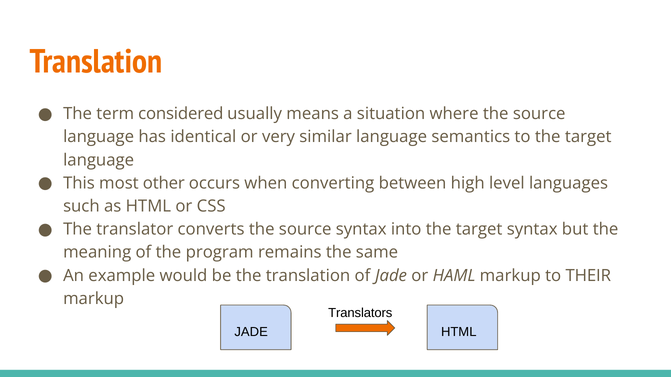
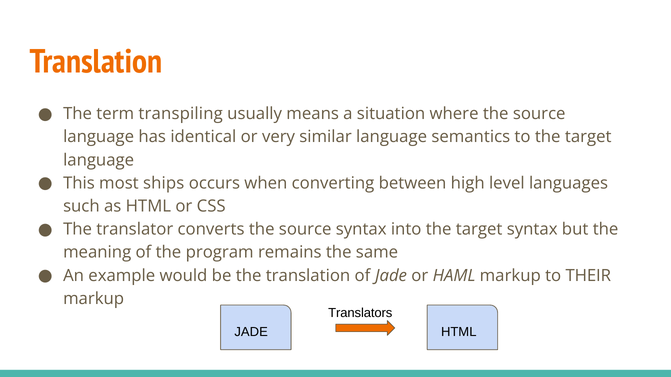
considered: considered -> transpiling (181, 114)
other: other -> ships (164, 183)
